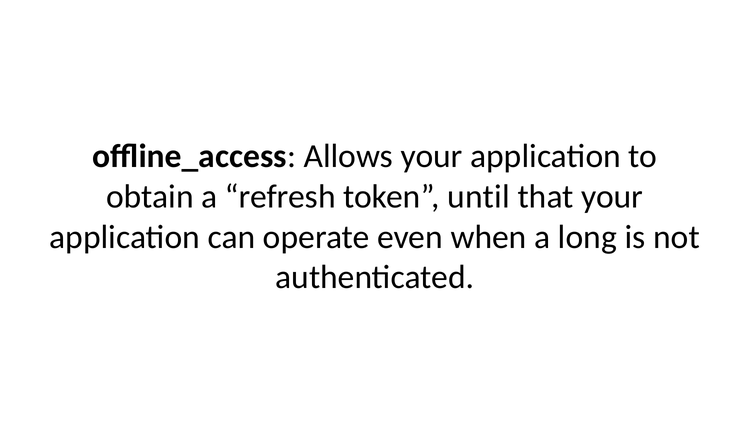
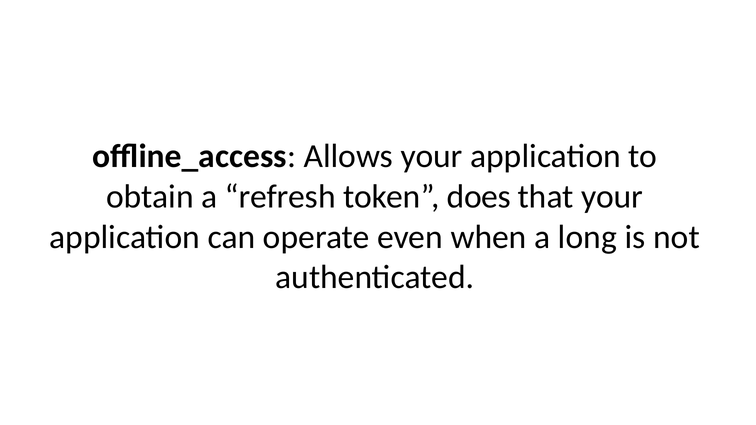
until: until -> does (479, 197)
